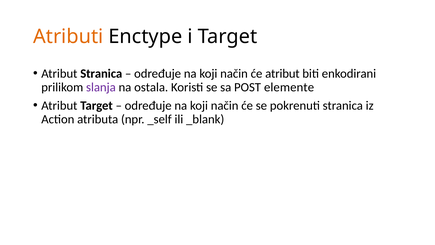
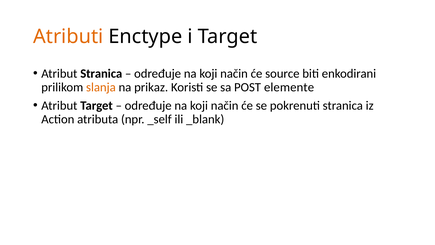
će atribut: atribut -> source (282, 74)
slanja colour: purple -> orange (101, 87)
ostala: ostala -> prikaz (151, 87)
